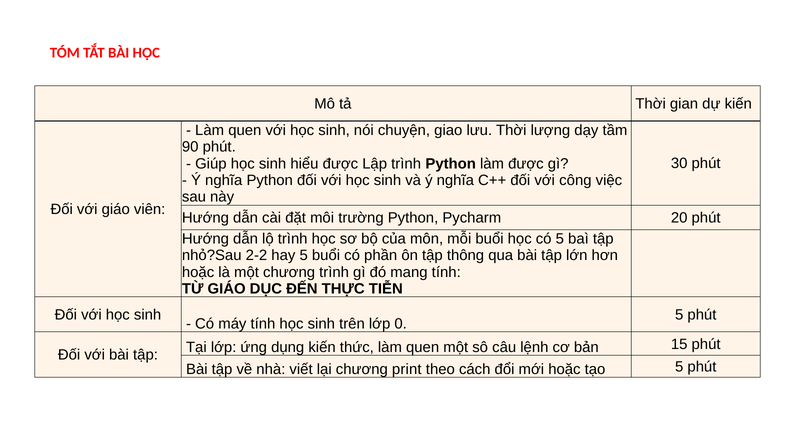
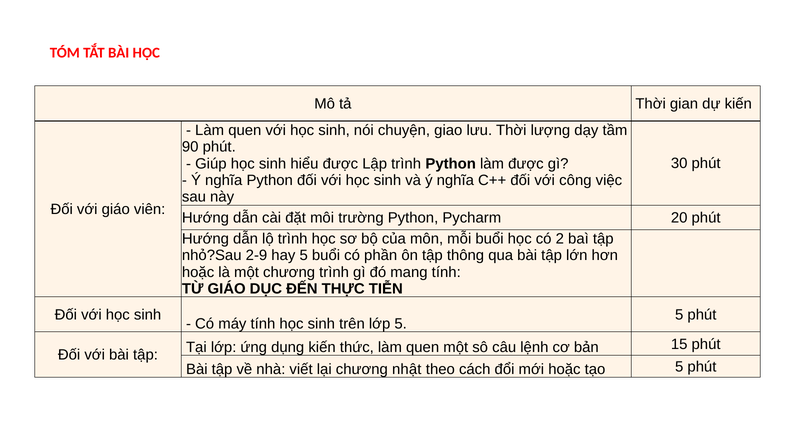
có 5: 5 -> 2 (560, 239)
2-2: 2-2 -> 2-9 (257, 256)
lớp 0: 0 -> 5 (401, 324)
print: print -> nhật (407, 369)
